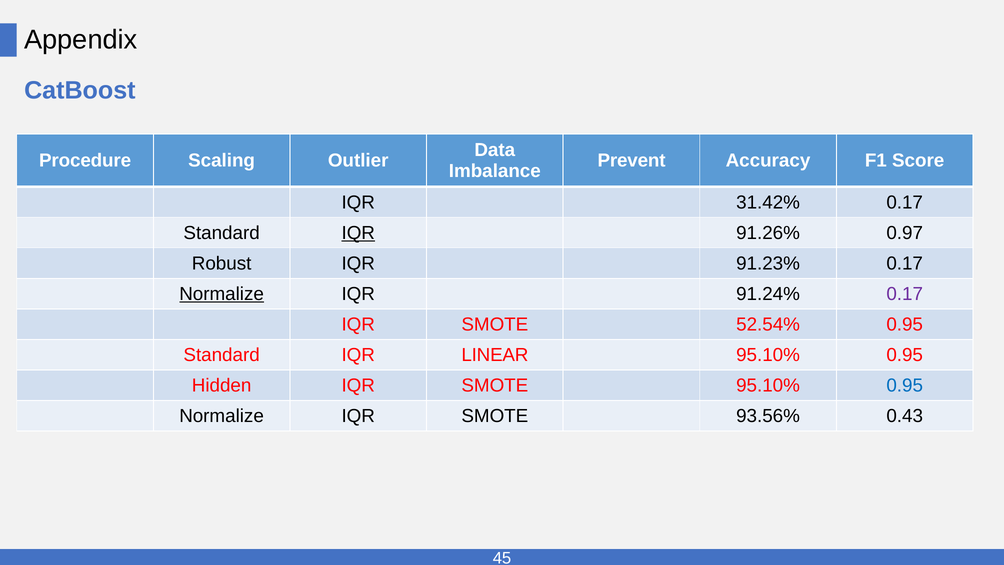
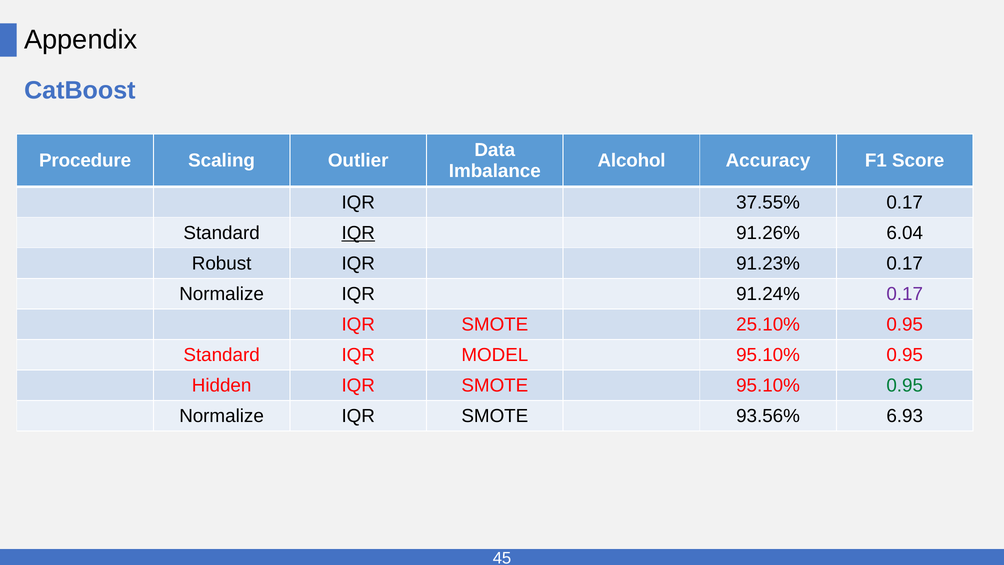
Prevent: Prevent -> Alcohol (632, 161)
31.42%: 31.42% -> 37.55% (768, 202)
0.97: 0.97 -> 6.04 (905, 233)
Normalize underline: present -> none (222, 294)
52.54%: 52.54% -> 25.10% (768, 324)
LINEAR: LINEAR -> MODEL (495, 355)
0.95 colour: blue -> green (905, 385)
0.43: 0.43 -> 6.93 (905, 416)
